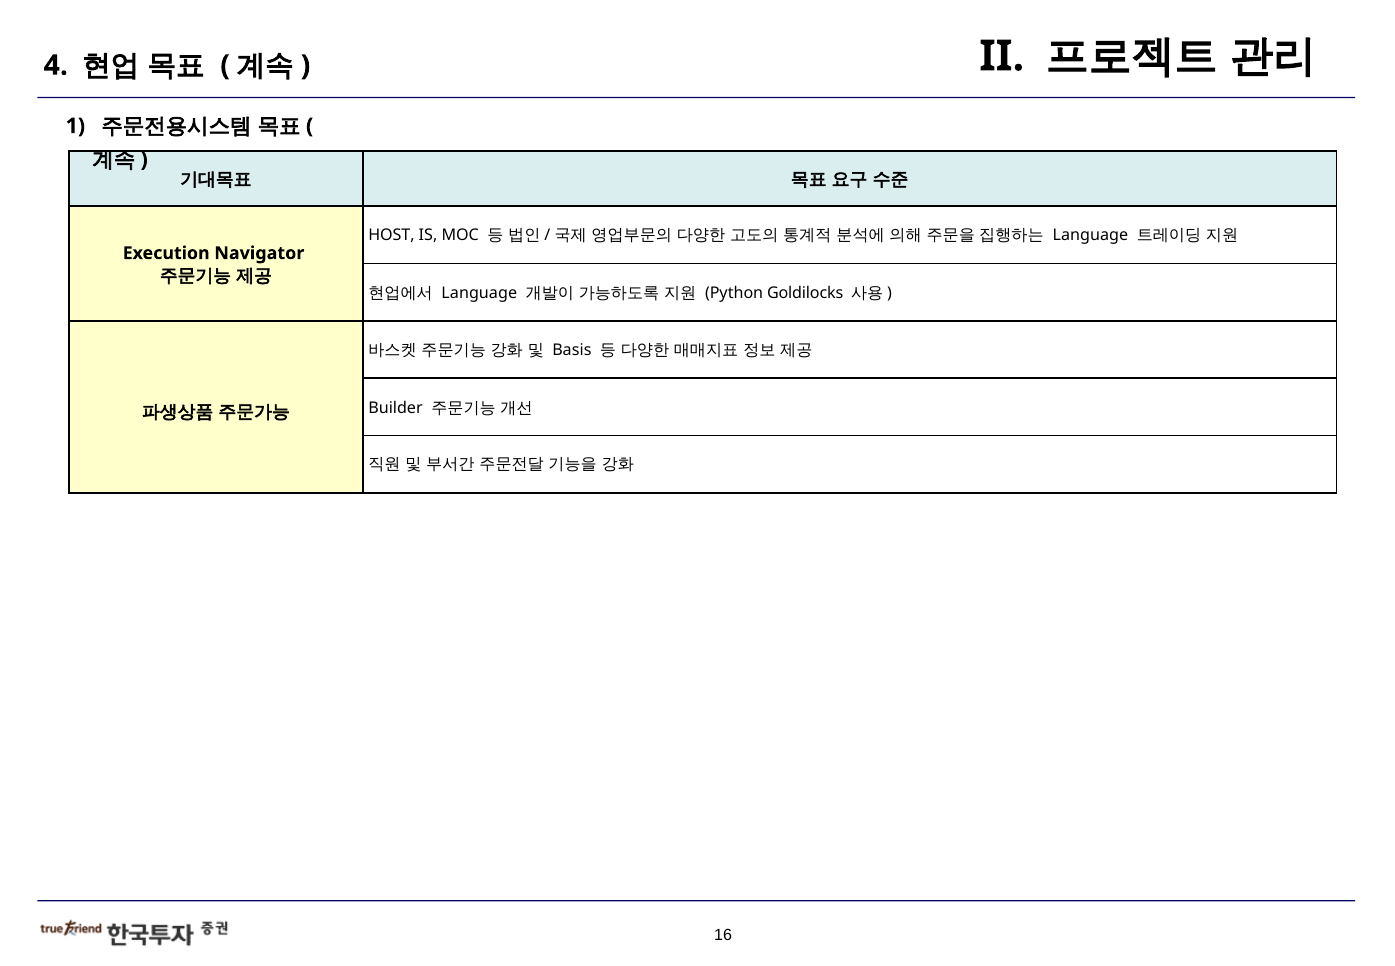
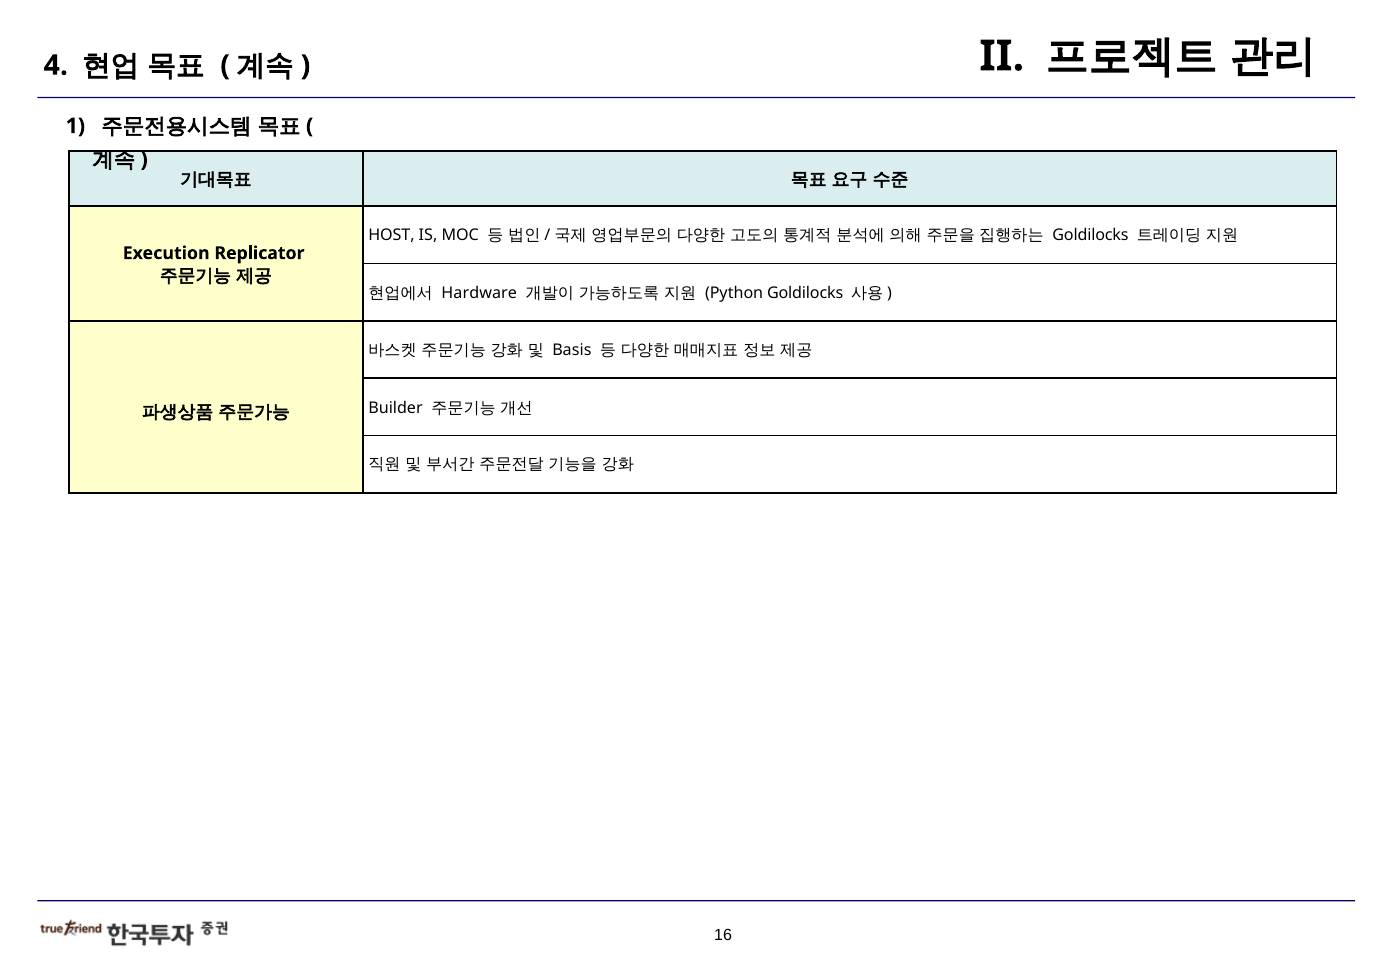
Language: Language -> Goldilocks (1090, 236)
Navigator: Navigator -> Replicator (259, 253)
Language: Language -> Hardware (479, 293)
